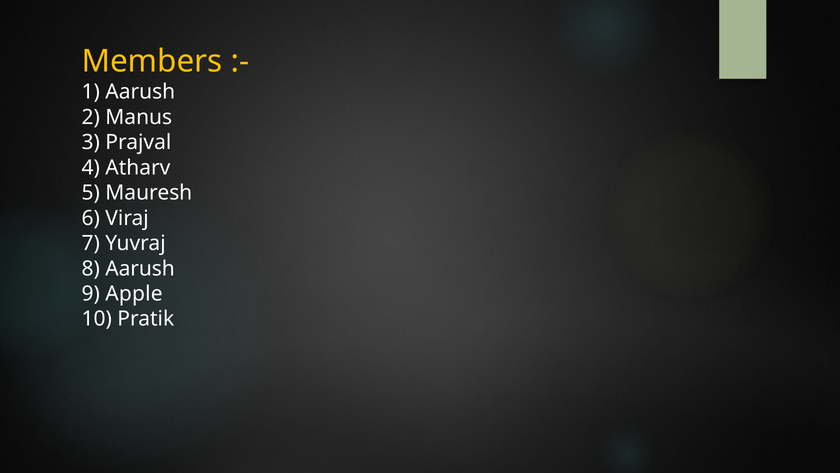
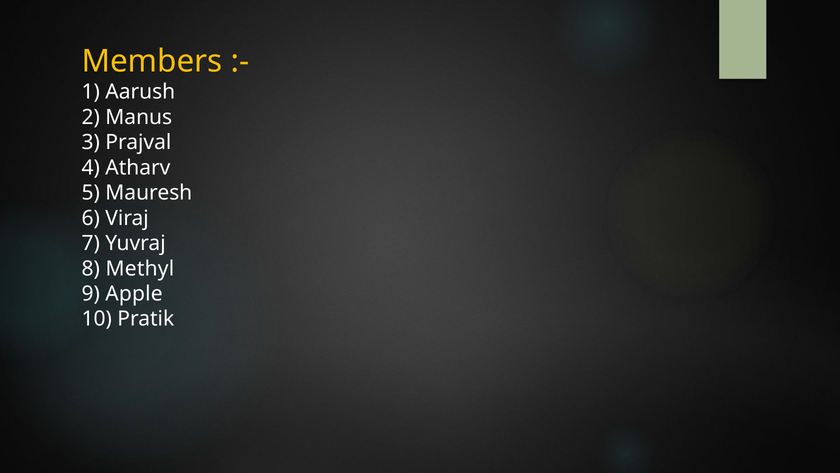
8 Aarush: Aarush -> Methyl (140, 268)
